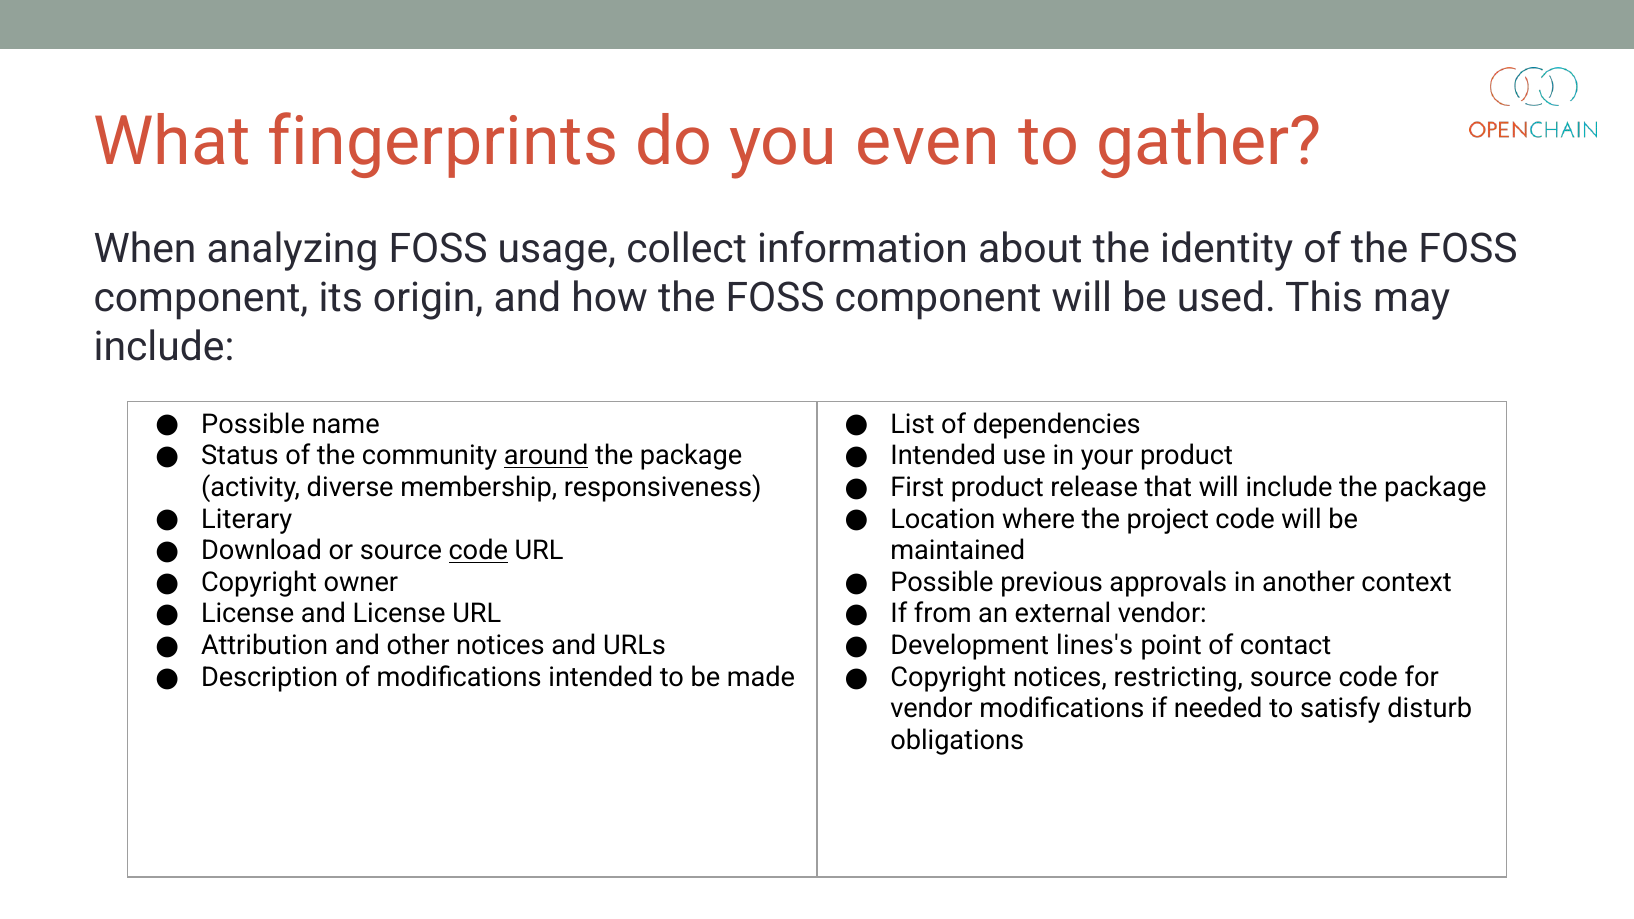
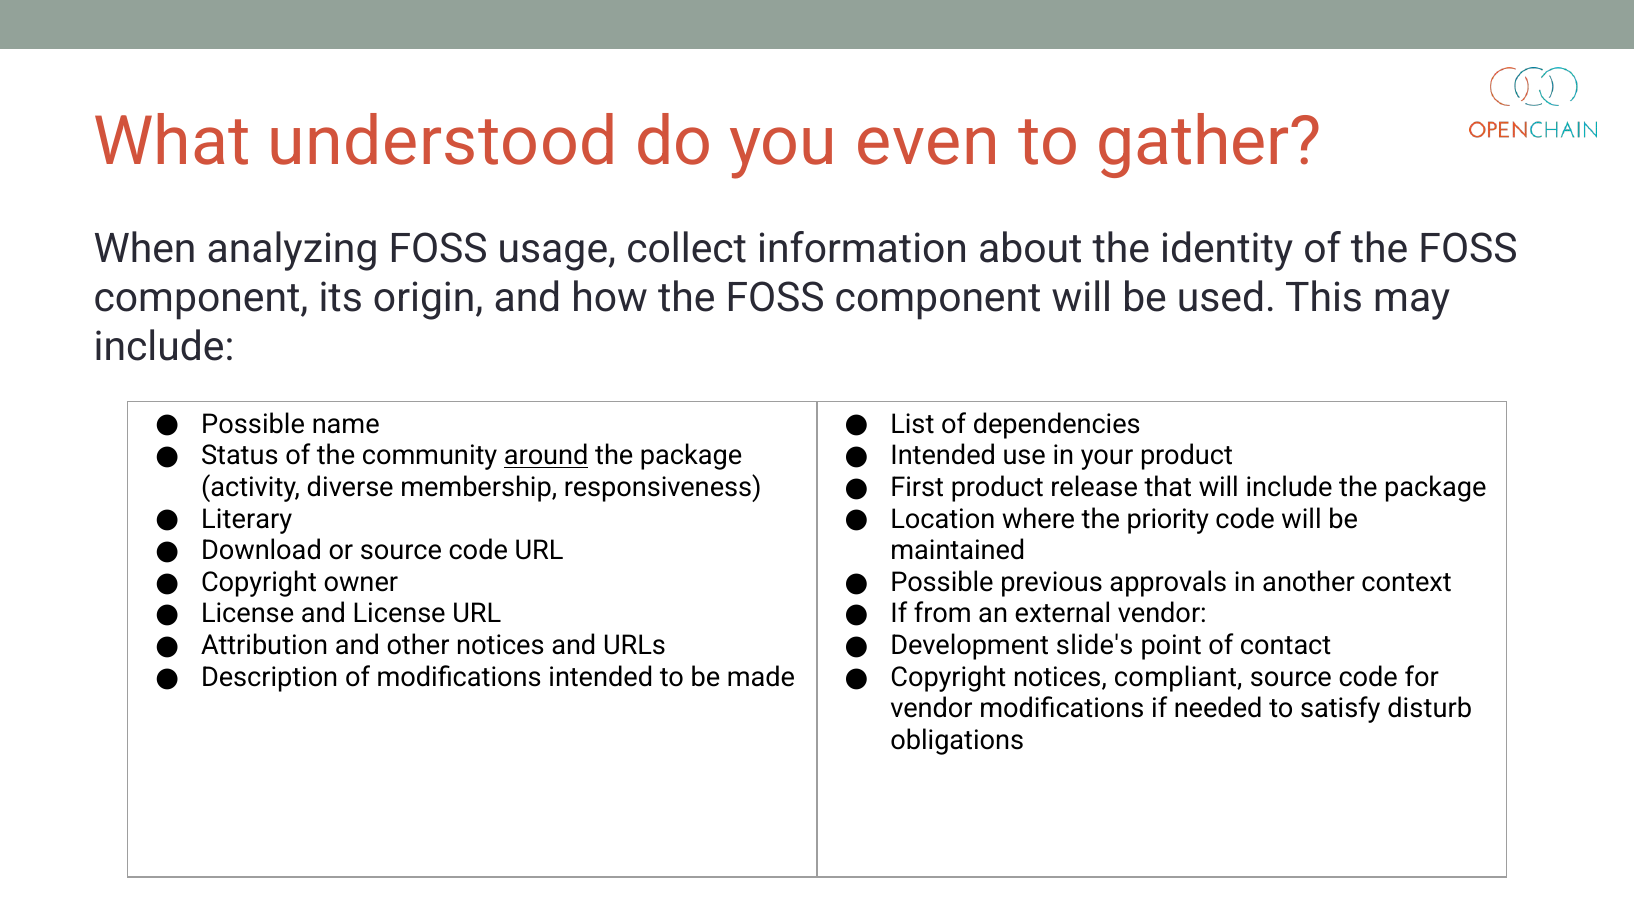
fingerprints: fingerprints -> understood (443, 143)
project: project -> priority (1168, 519)
code underline: present -> none (478, 551)
lines's: lines's -> slide's (1095, 646)
restricting: restricting -> compliant (1178, 677)
